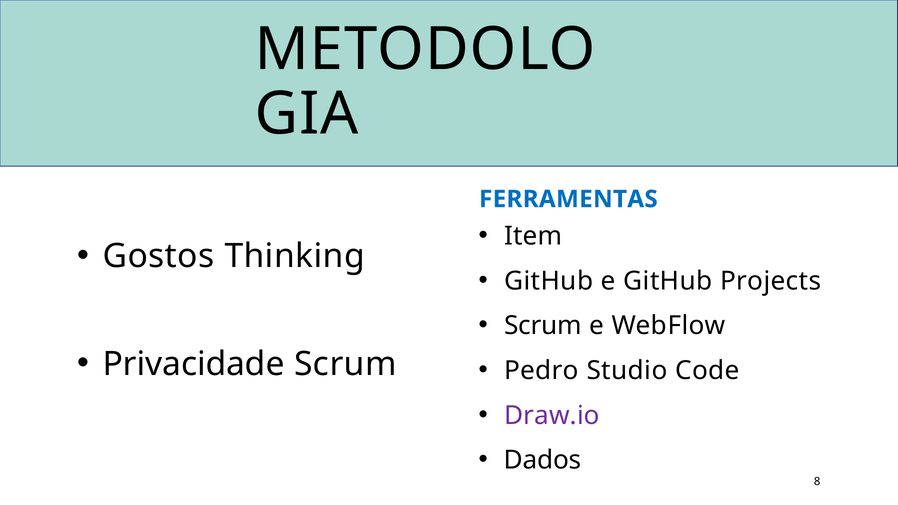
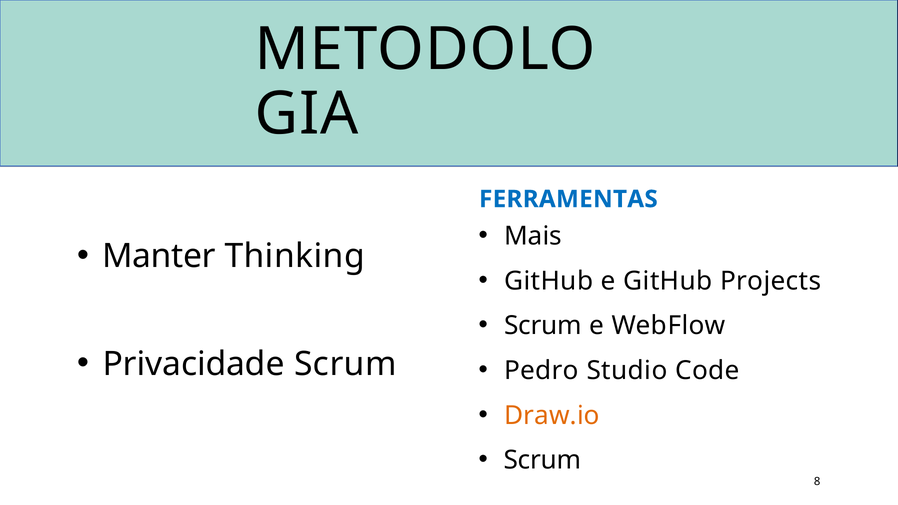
Item: Item -> Mais (533, 236)
Gostos: Gostos -> Manter (159, 256)
Draw.io colour: purple -> orange (552, 416)
Dados: Dados -> Scrum (543, 460)
